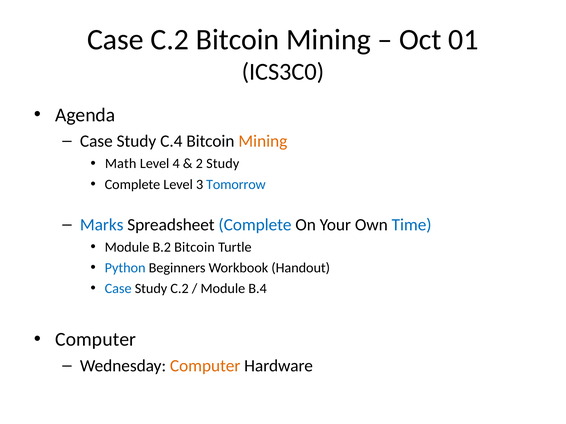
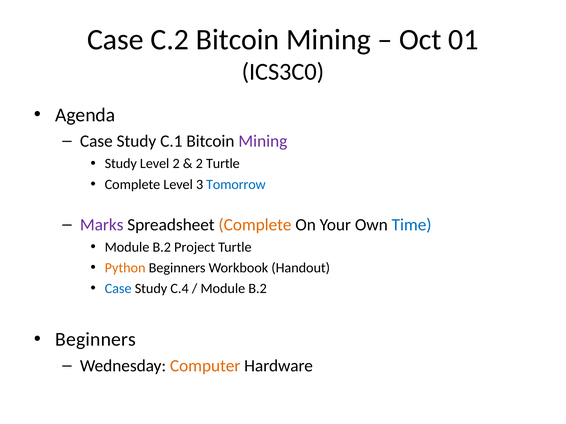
C.4: C.4 -> C.1 (171, 141)
Mining colour: orange -> purple (263, 141)
Math: Math -> Study (121, 164)
Level 4: 4 -> 2 (176, 164)
2 Study: Study -> Turtle (223, 164)
Marks colour: blue -> purple (102, 225)
Complete colour: blue -> orange (255, 225)
B.2 Bitcoin: Bitcoin -> Project (195, 247)
Python colour: blue -> orange (125, 268)
Study C.2: C.2 -> C.4 (180, 289)
B.4: B.4 -> B.2 (258, 289)
Computer: Computer -> Beginners (96, 340)
